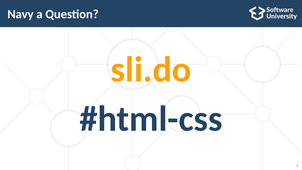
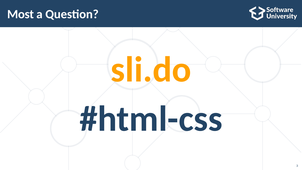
Navy: Navy -> Most (21, 14)
